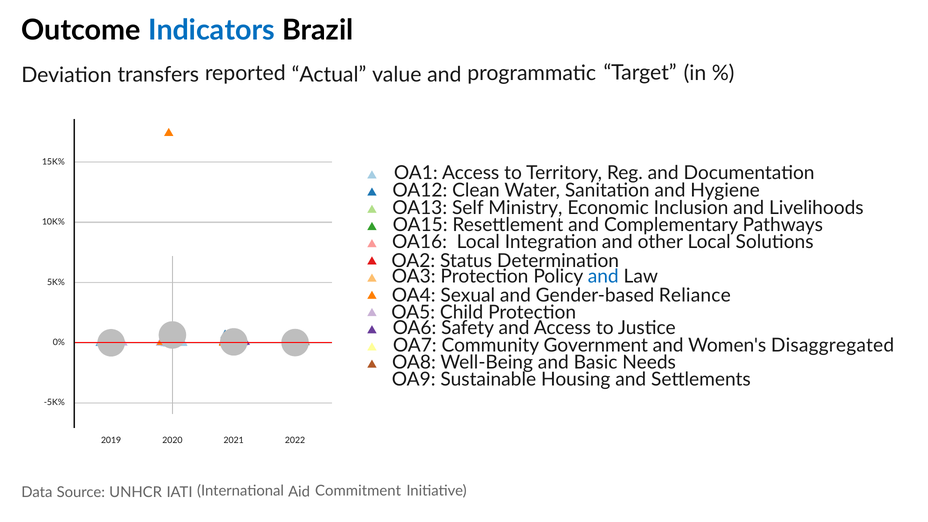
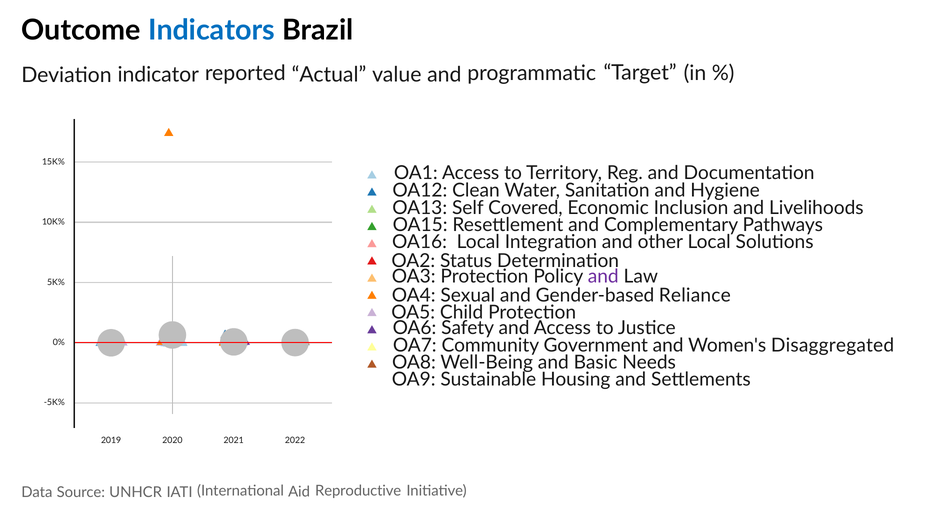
transfers: transfers -> indicator (158, 75)
Ministry: Ministry -> Covered (525, 208)
and colour: blue -> purple (603, 276)
Commitment: Commitment -> Reproductive (358, 491)
